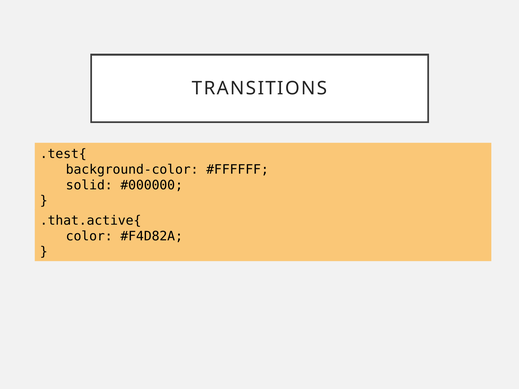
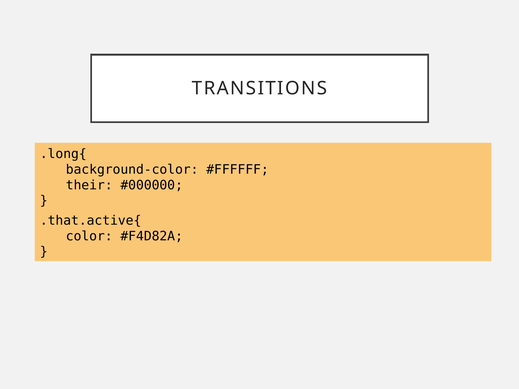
.test{: .test{ -> .long{ (63, 154)
solid: solid -> their (89, 185)
